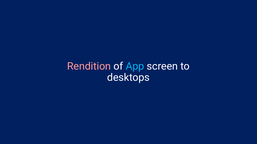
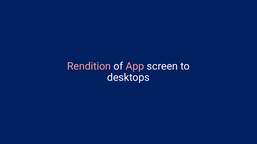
App colour: light blue -> pink (135, 67)
